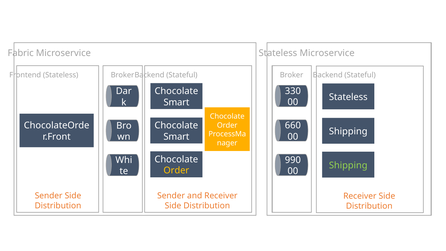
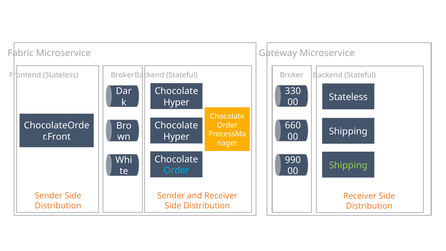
Stateless: Stateless -> Gateway (278, 53)
Smart: Smart -> Hyper (176, 102)
Smart: Smart -> Hyper (176, 137)
Order colour: yellow -> light blue (176, 170)
